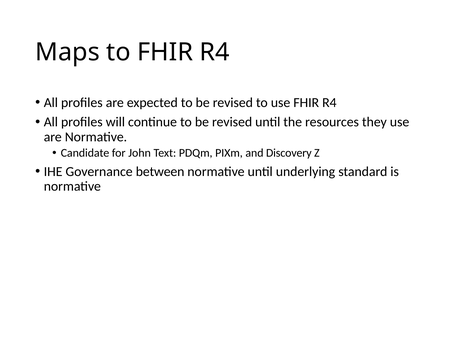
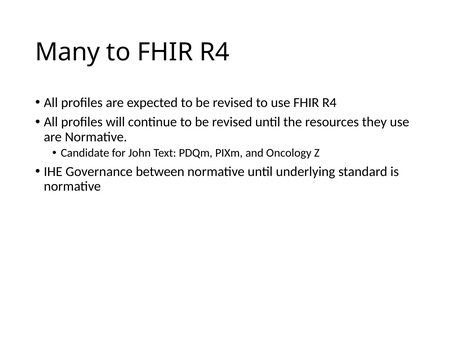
Maps: Maps -> Many (68, 52)
Discovery: Discovery -> Oncology (289, 153)
